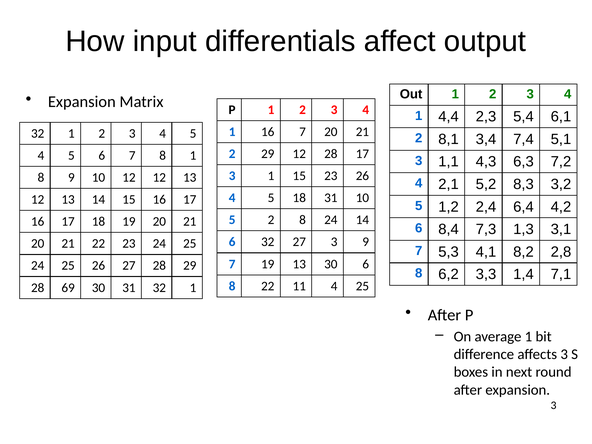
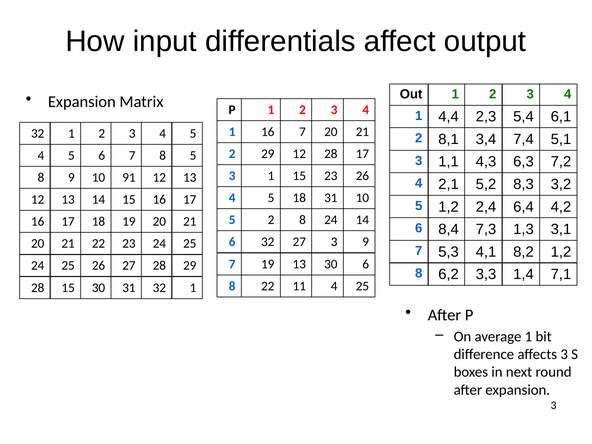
8 1: 1 -> 5 (193, 156)
10 12: 12 -> 91 (129, 178)
8,2 2,8: 2,8 -> 1,2 (561, 252)
28 69: 69 -> 15 (68, 288)
